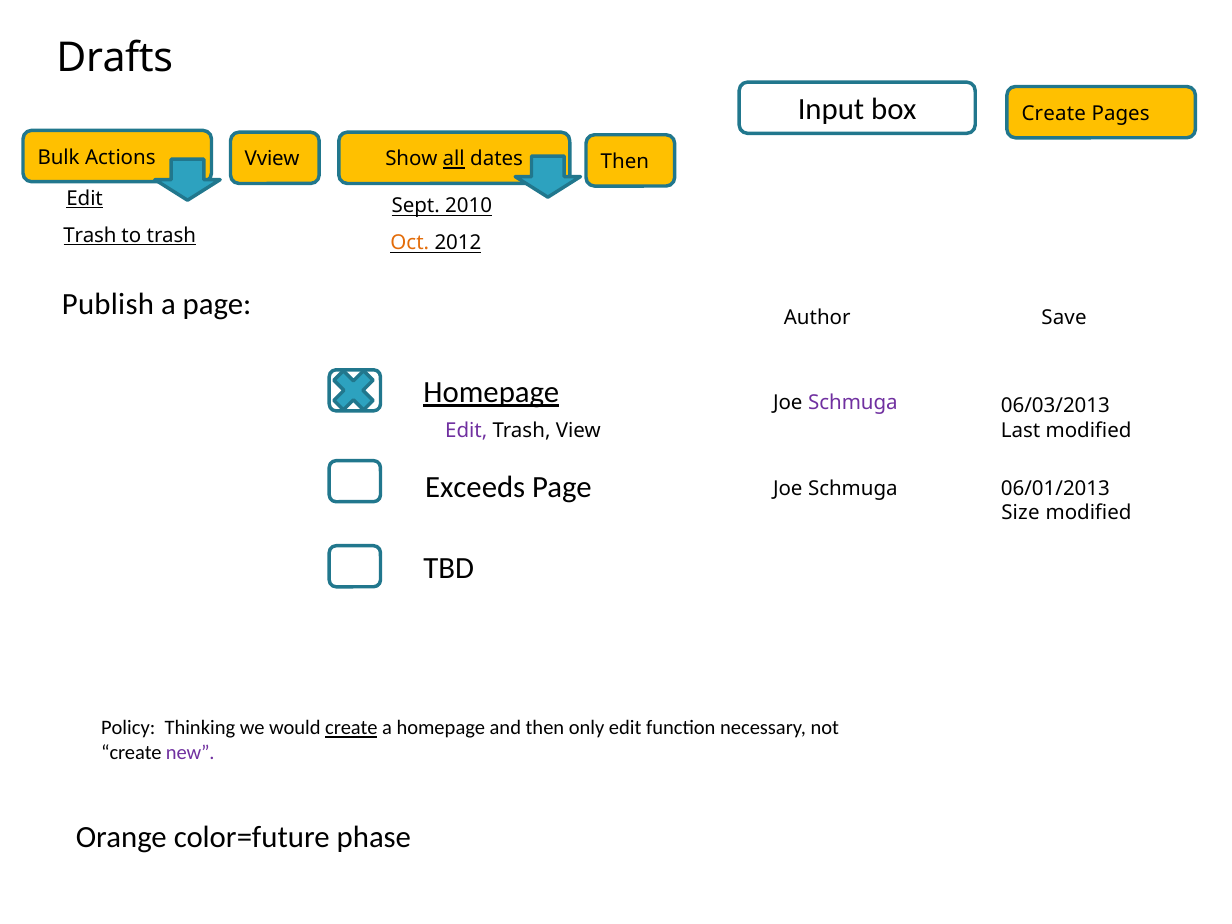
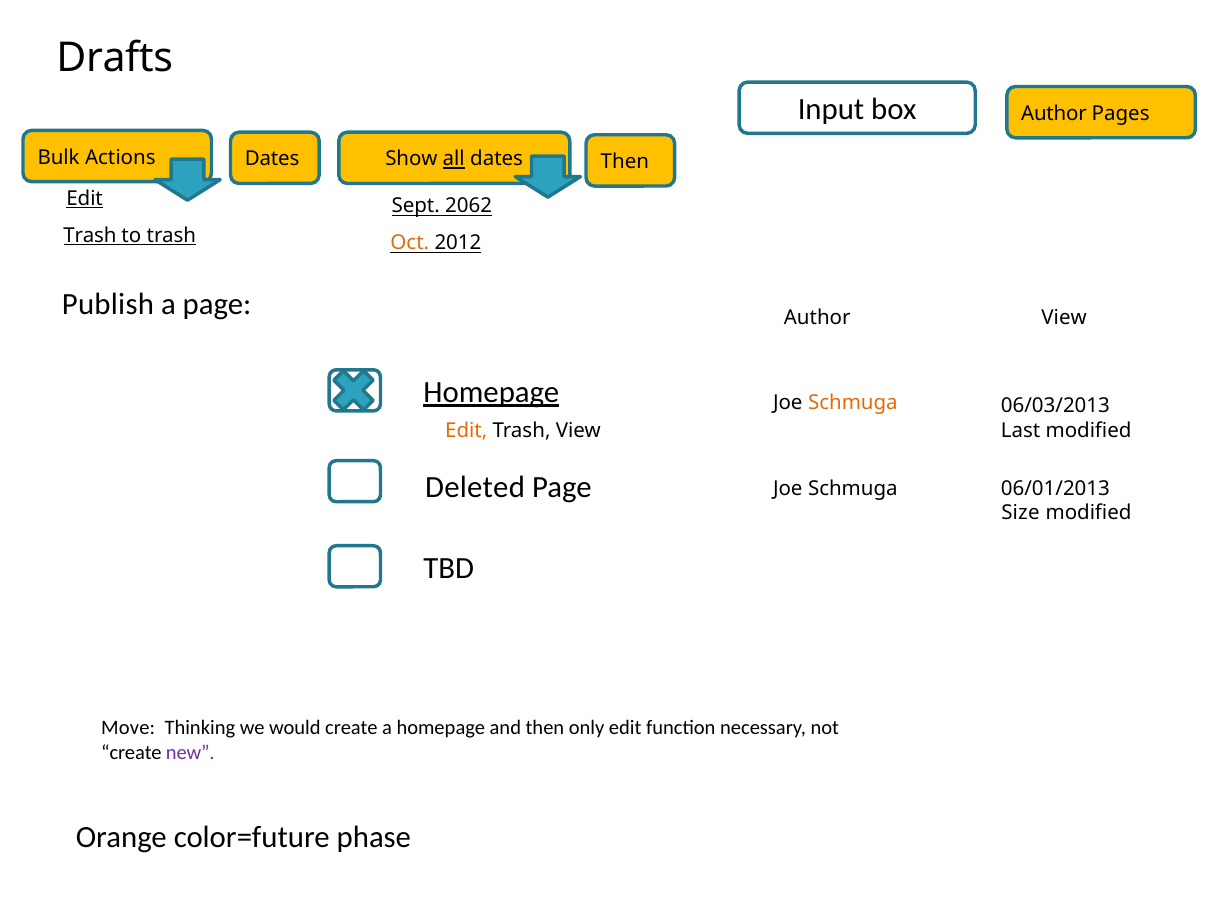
box Create: Create -> Author (1054, 114)
Actions Vview: Vview -> Dates (272, 159)
2010: 2010 -> 2062 (469, 206)
Author Save: Save -> View (1064, 318)
Schmuga colour: purple -> orange (853, 403)
Edit colour: purple -> orange (466, 431)
Exceeds: Exceeds -> Deleted (475, 487)
Policy: Policy -> Move (128, 728)
create underline: present -> none (351, 728)
